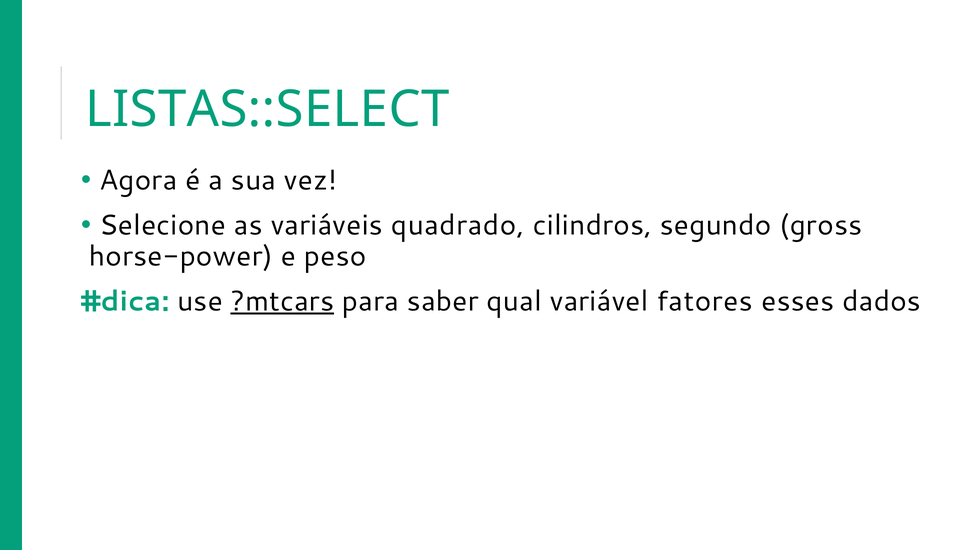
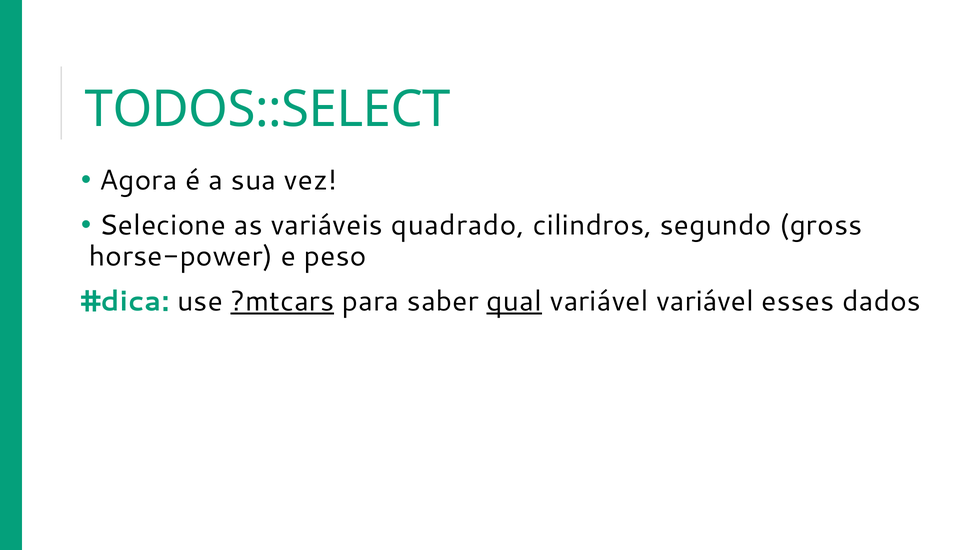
LISTAS::SELECT: LISTAS::SELECT -> TODOS::SELECT (268, 109)
qual underline: none -> present (514, 301)
variável fatores: fatores -> variável (705, 301)
